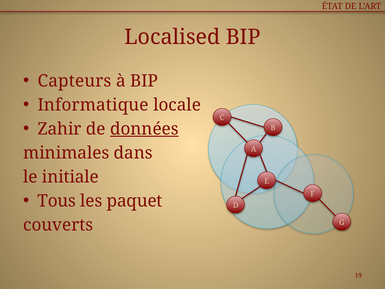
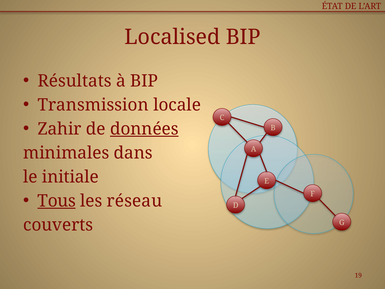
Capteurs: Capteurs -> Résultats (75, 81)
Informatique: Informatique -> Transmission (93, 105)
Tous underline: none -> present (57, 201)
paquet: paquet -> réseau (134, 201)
